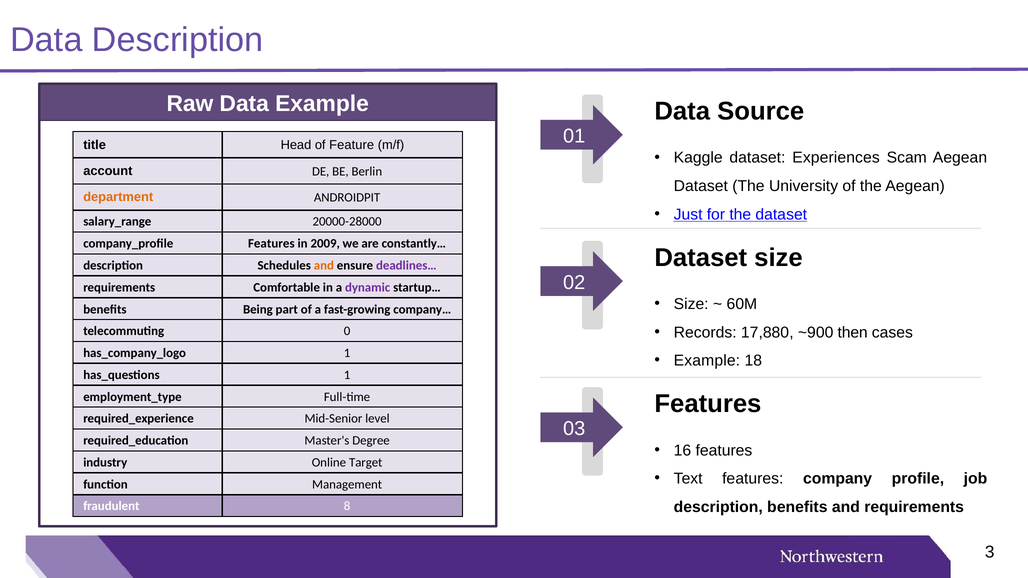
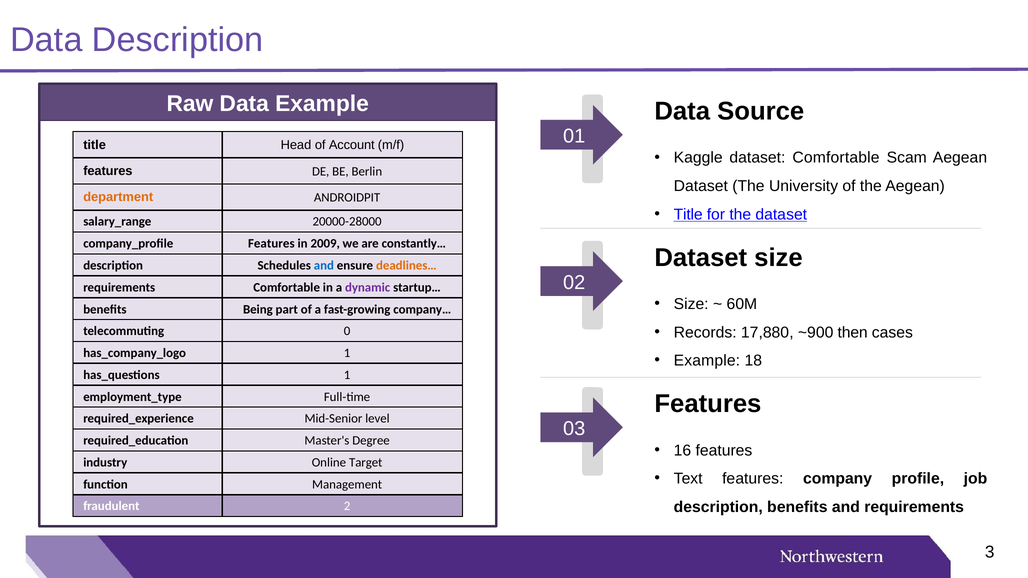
Feature: Feature -> Account (352, 145)
dataset Experiences: Experiences -> Comfortable (836, 158)
account: account -> features (108, 171)
Just: Just -> Title (688, 214)
and colour: orange -> blue (324, 266)
deadlines… colour: purple -> orange (406, 266)
8: 8 -> 2 (347, 506)
